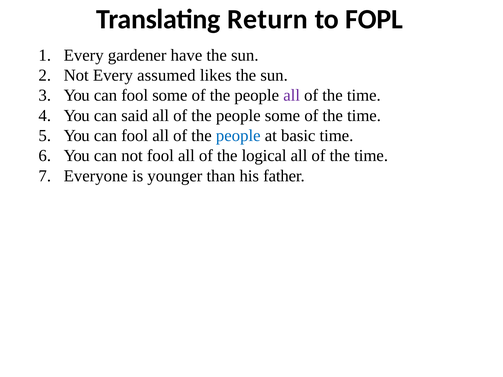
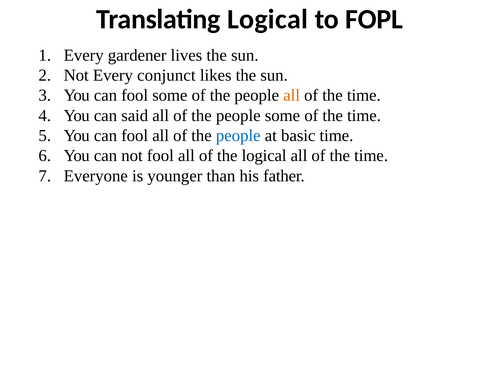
Translating Return: Return -> Logical (268, 19)
have: have -> lives (186, 55)
assumed: assumed -> conjunct (166, 75)
all colour: purple -> orange (292, 96)
